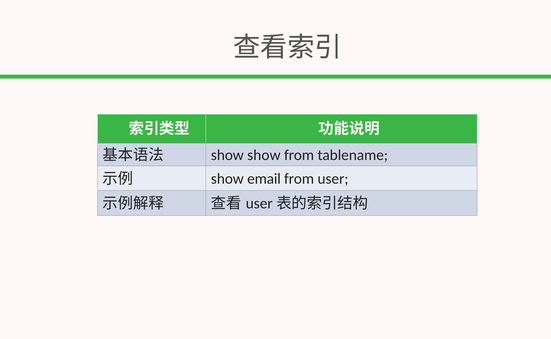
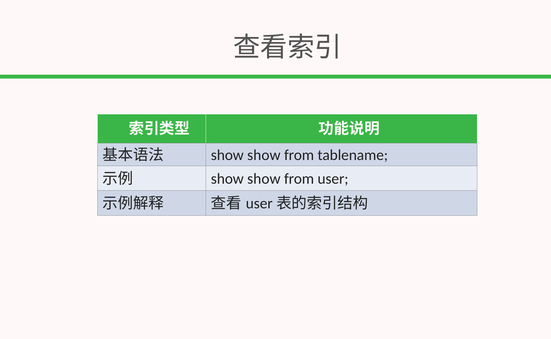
email: email -> show (264, 179)
